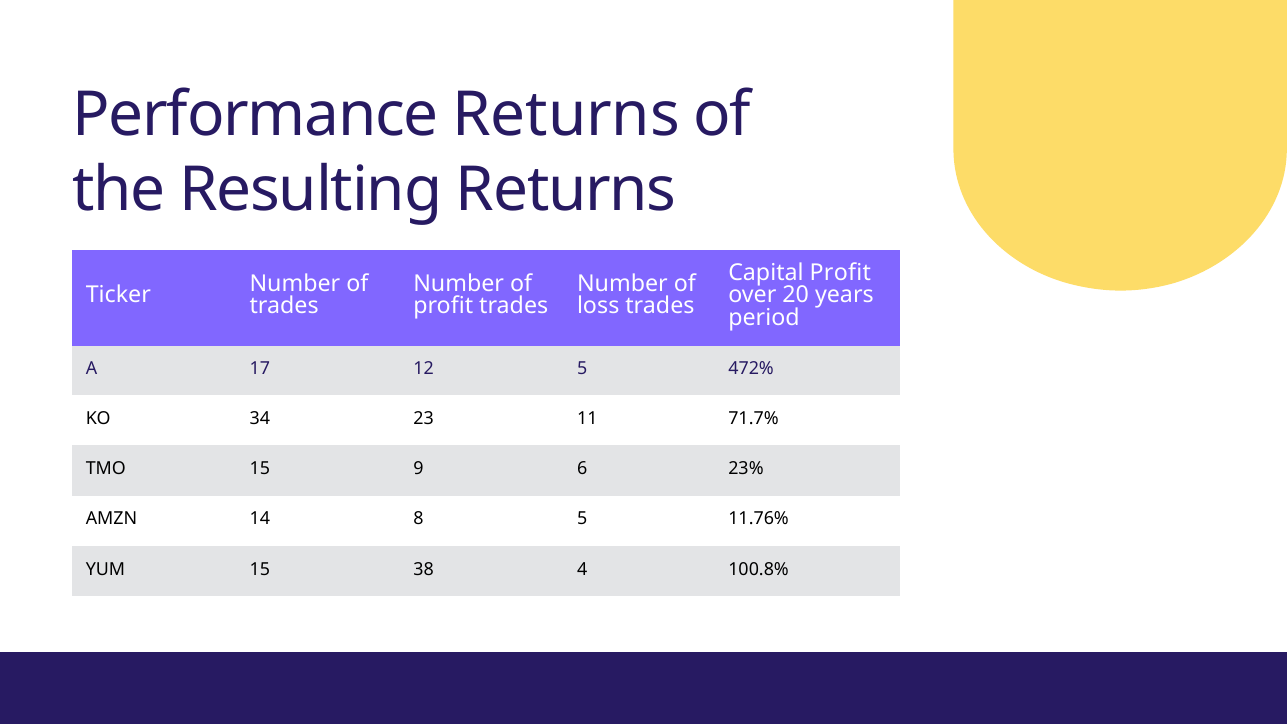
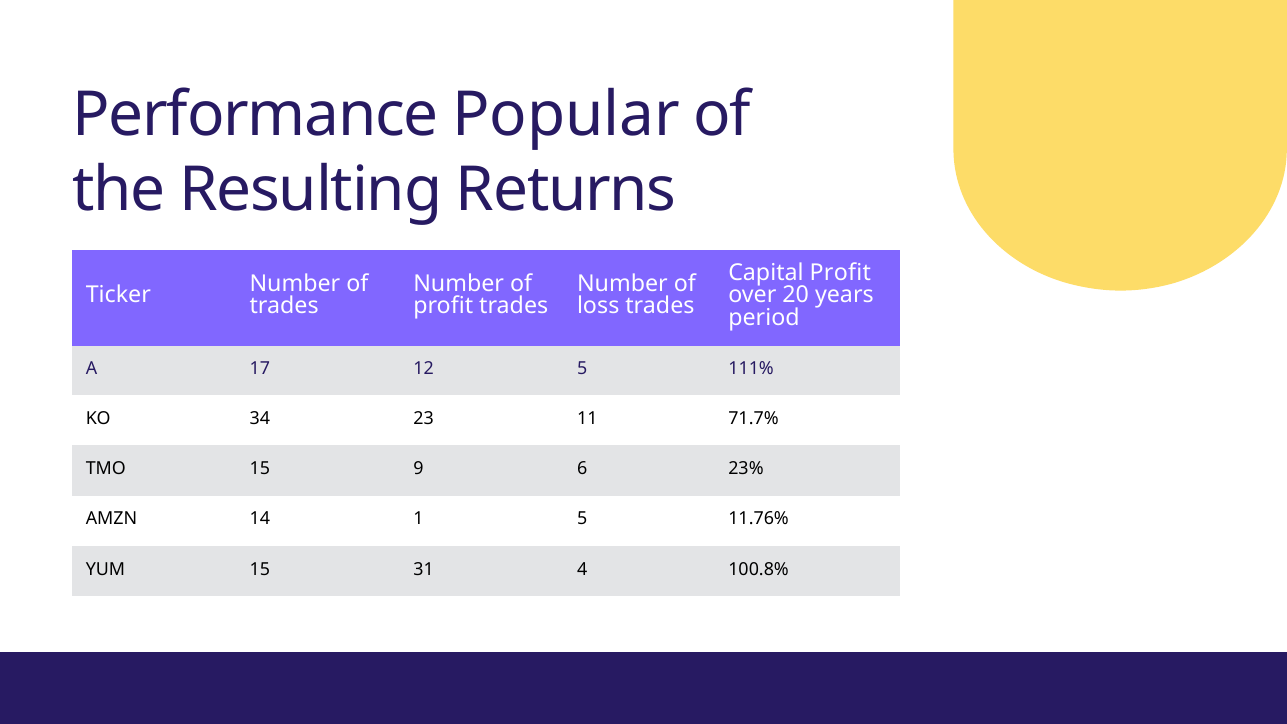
Performance Returns: Returns -> Popular (566, 115)
472%: 472% -> 111% (751, 369)
8: 8 -> 1 (418, 519)
38: 38 -> 31 (424, 569)
